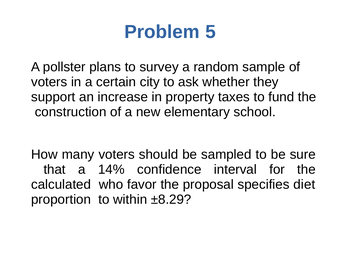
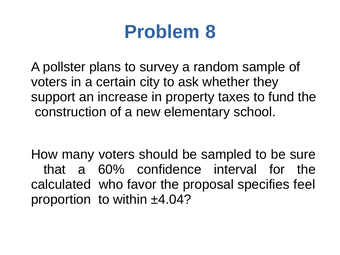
5: 5 -> 8 (211, 32)
14%: 14% -> 60% (111, 169)
diet: diet -> feel (304, 184)
±8.29: ±8.29 -> ±4.04 (171, 199)
